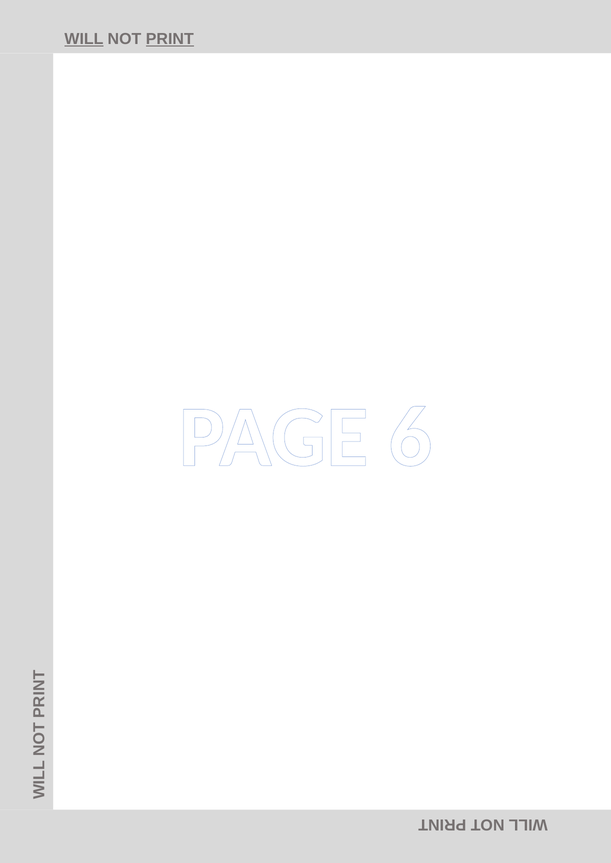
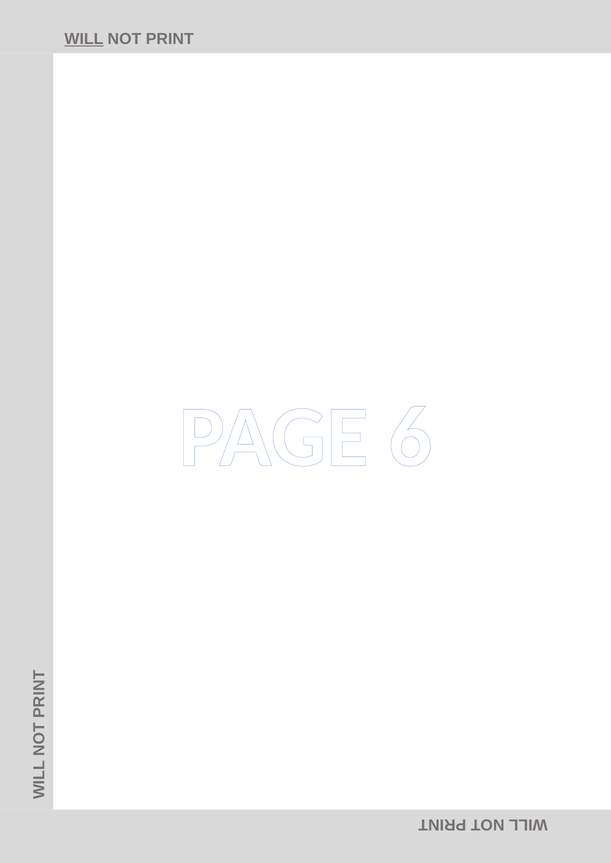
PRINT underline: present -> none (170, 39)
